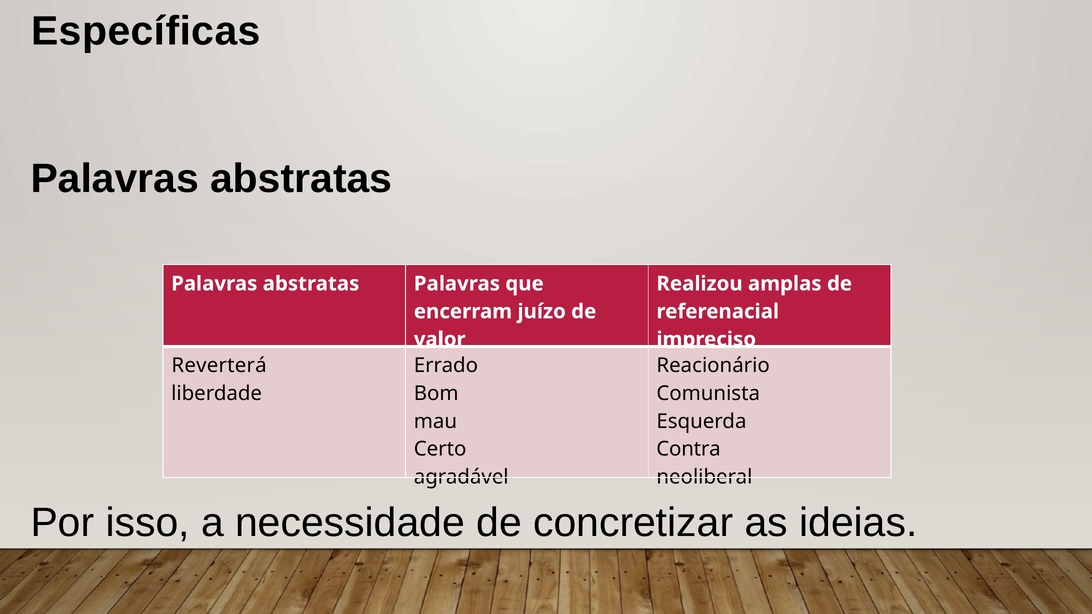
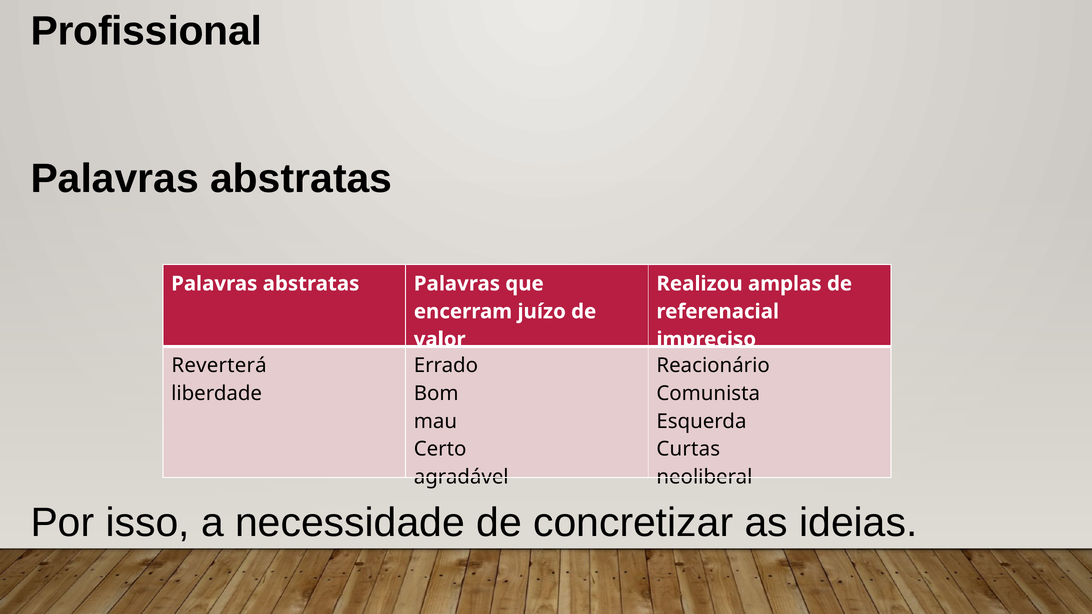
Específicas: Específicas -> Profissional (146, 31)
Contra: Contra -> Curtas (688, 449)
